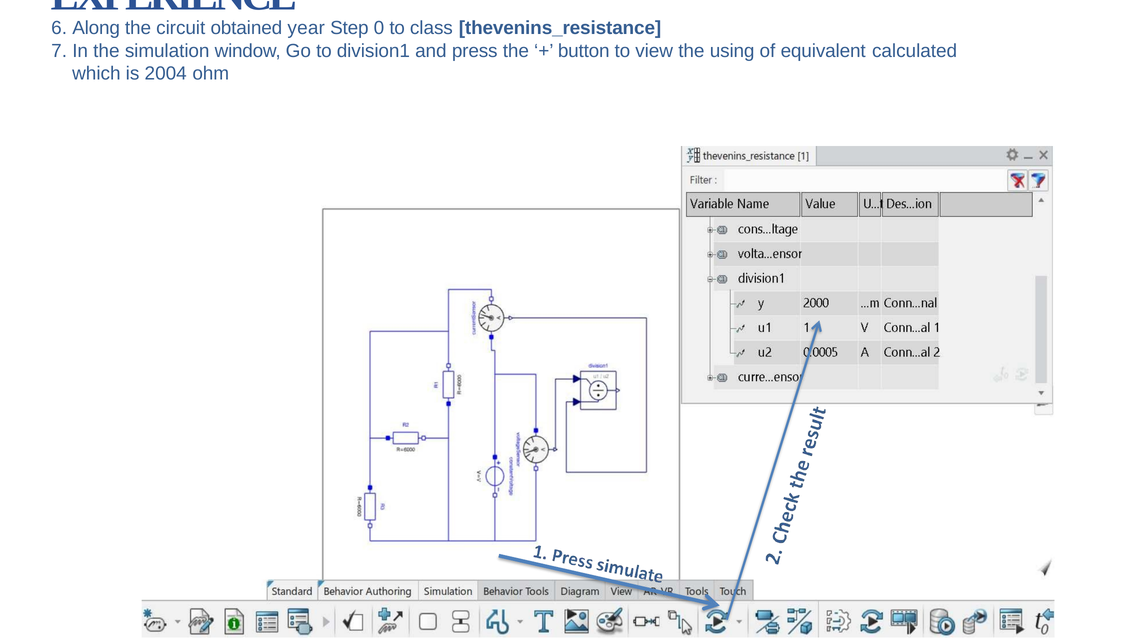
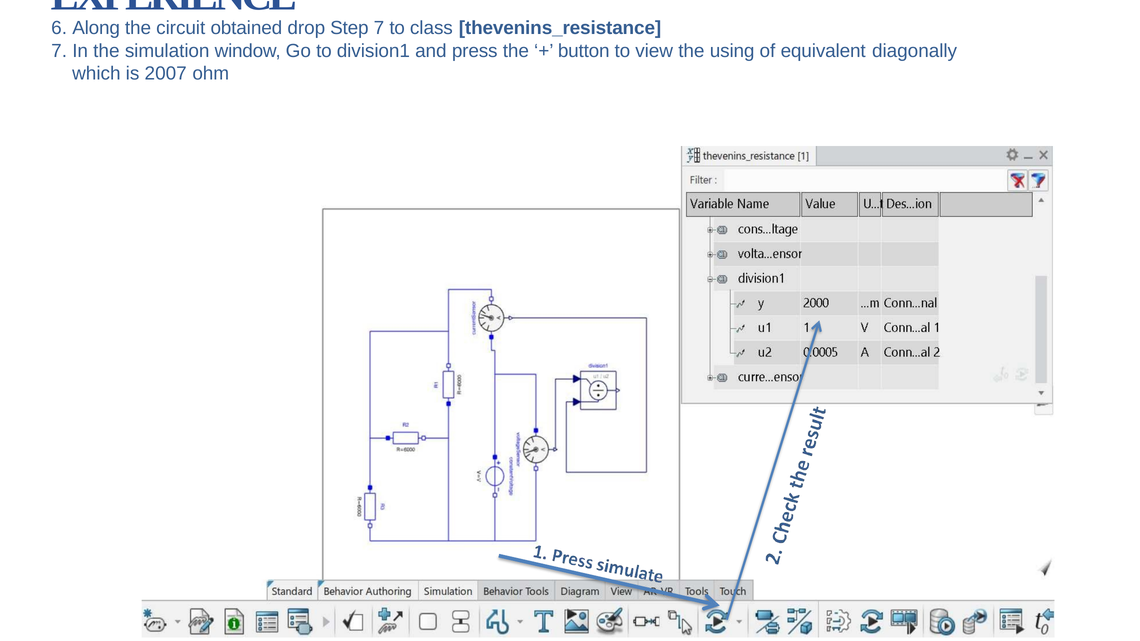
year: year -> drop (306, 28)
Step 0: 0 -> 7 (379, 28)
calculated: calculated -> diagonally (915, 51)
2004: 2004 -> 2007 (166, 74)
